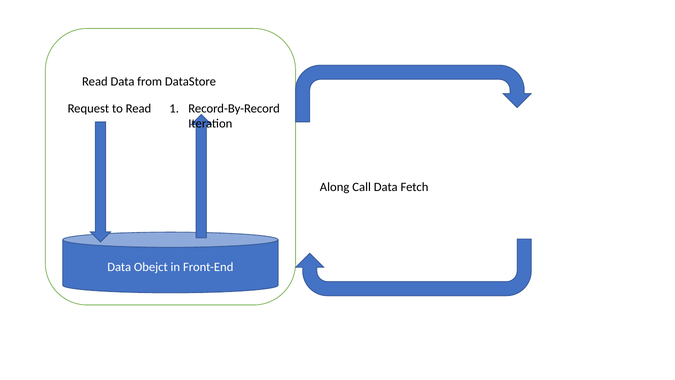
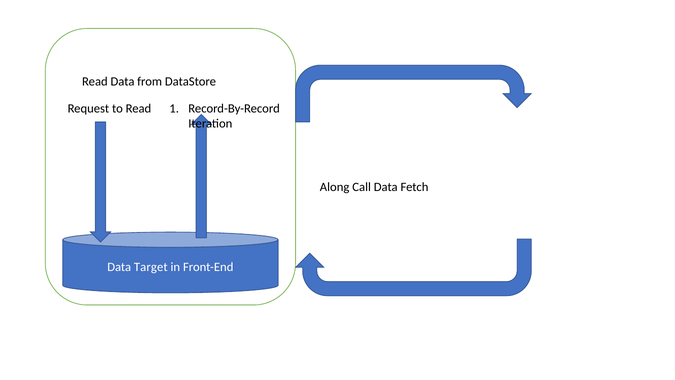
Obejct: Obejct -> Target (151, 267)
